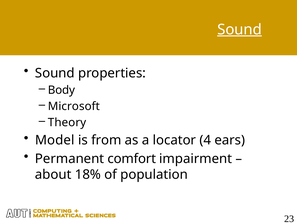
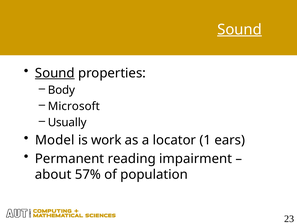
Sound underline: none -> present (55, 73)
Theory: Theory -> Usually (67, 122)
from: from -> work (106, 140)
4: 4 -> 1 (205, 140)
comfort: comfort -> reading (132, 159)
18%: 18% -> 57% (88, 174)
